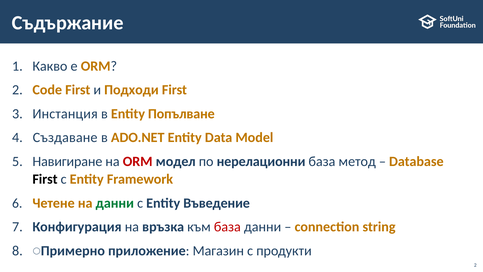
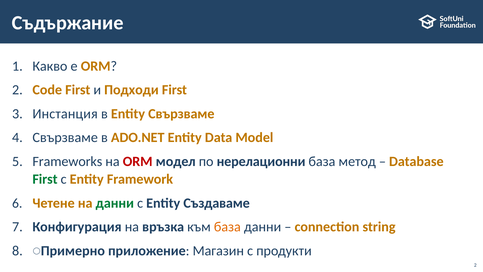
Entity Попълване: Попълване -> Свързваме (181, 114)
Създаване: Създаване -> Свързваме (65, 137)
Навигиране: Навигиране -> Frameworks (67, 161)
First colour: black -> green (45, 179)
Въведение: Въведение -> Създаваме (217, 203)
база colour: red -> orange (227, 227)
